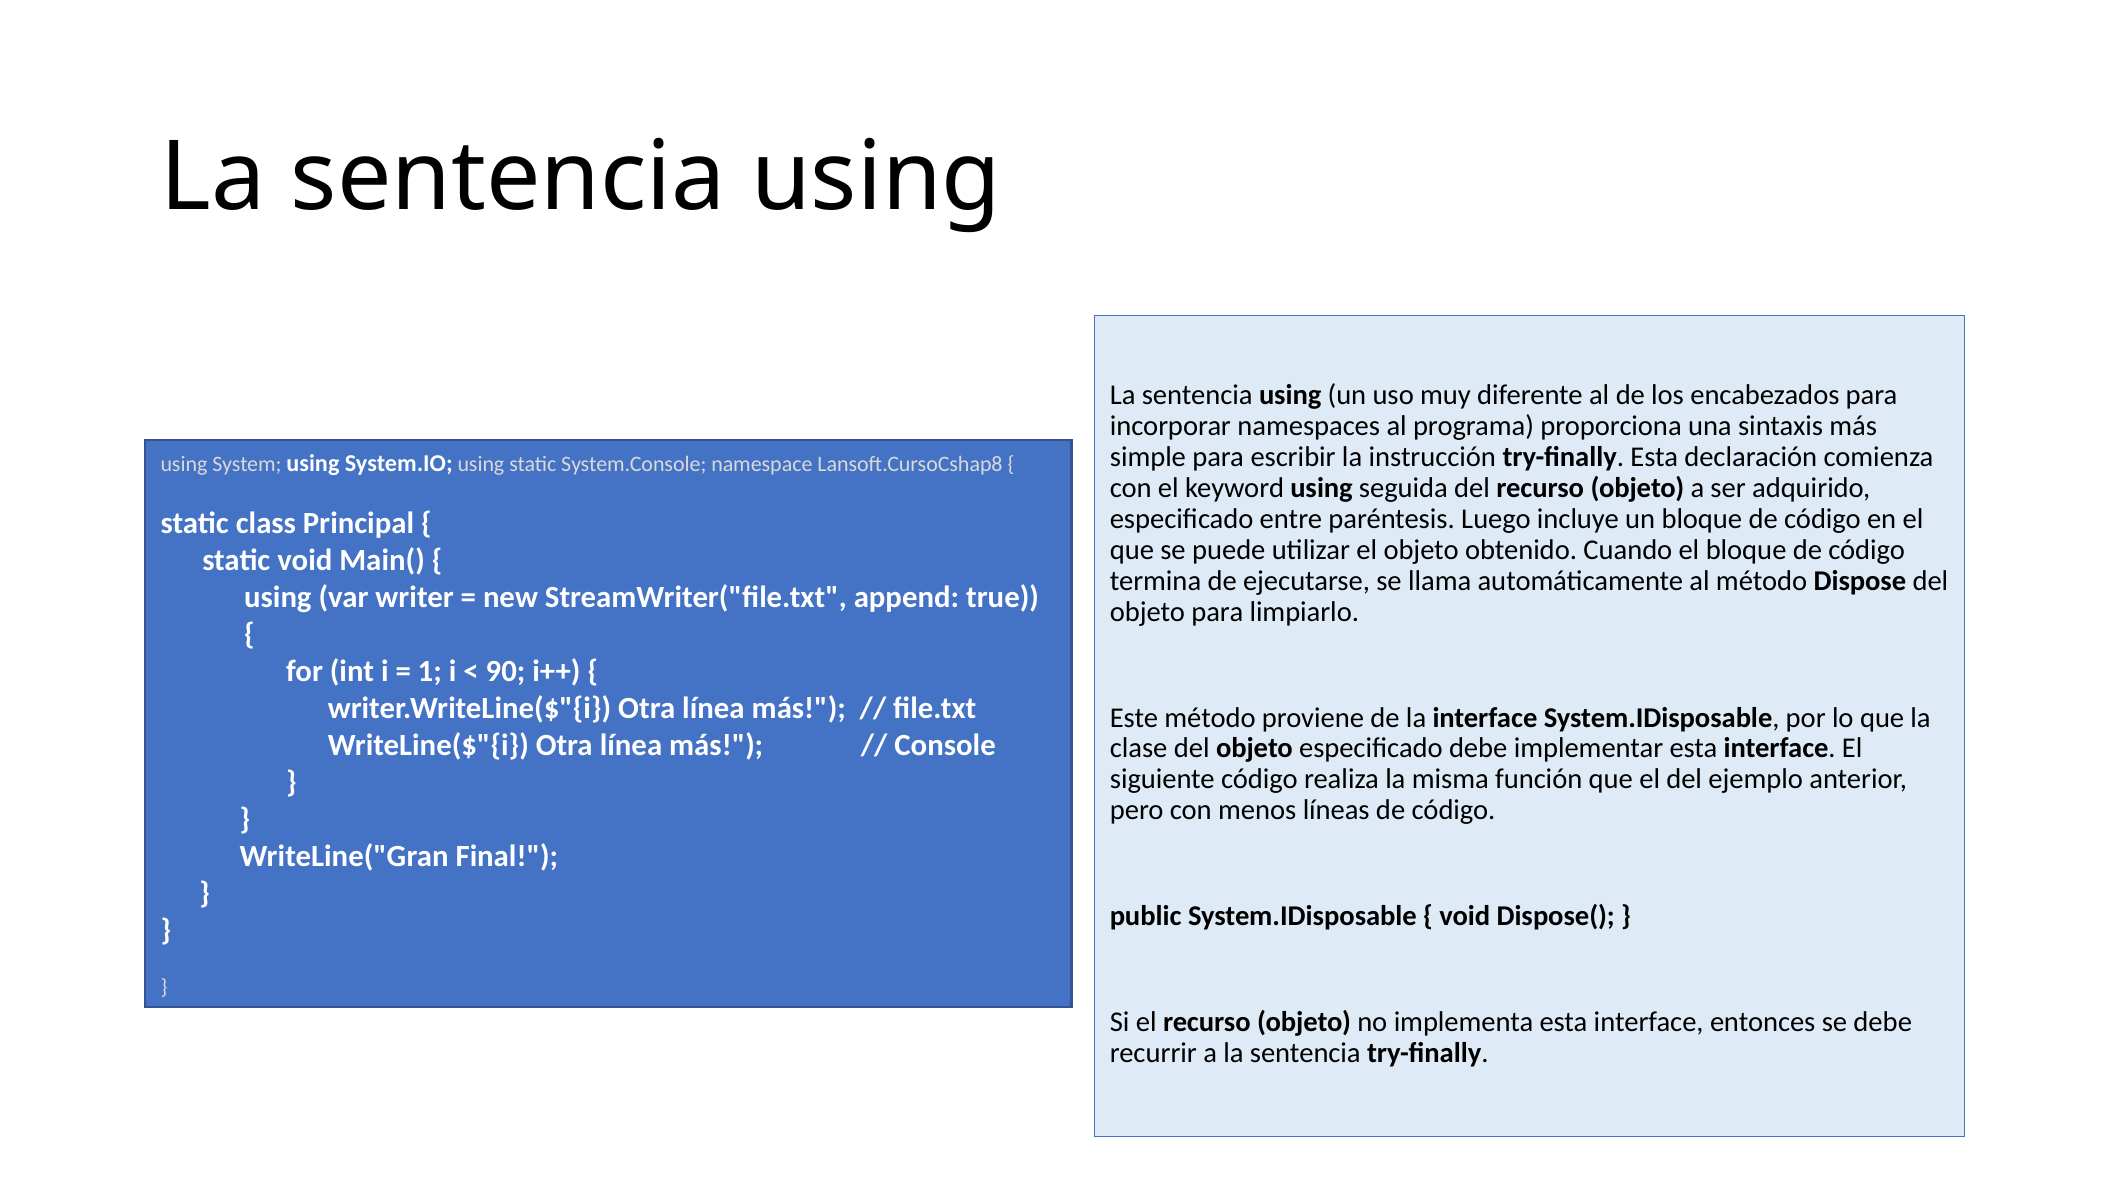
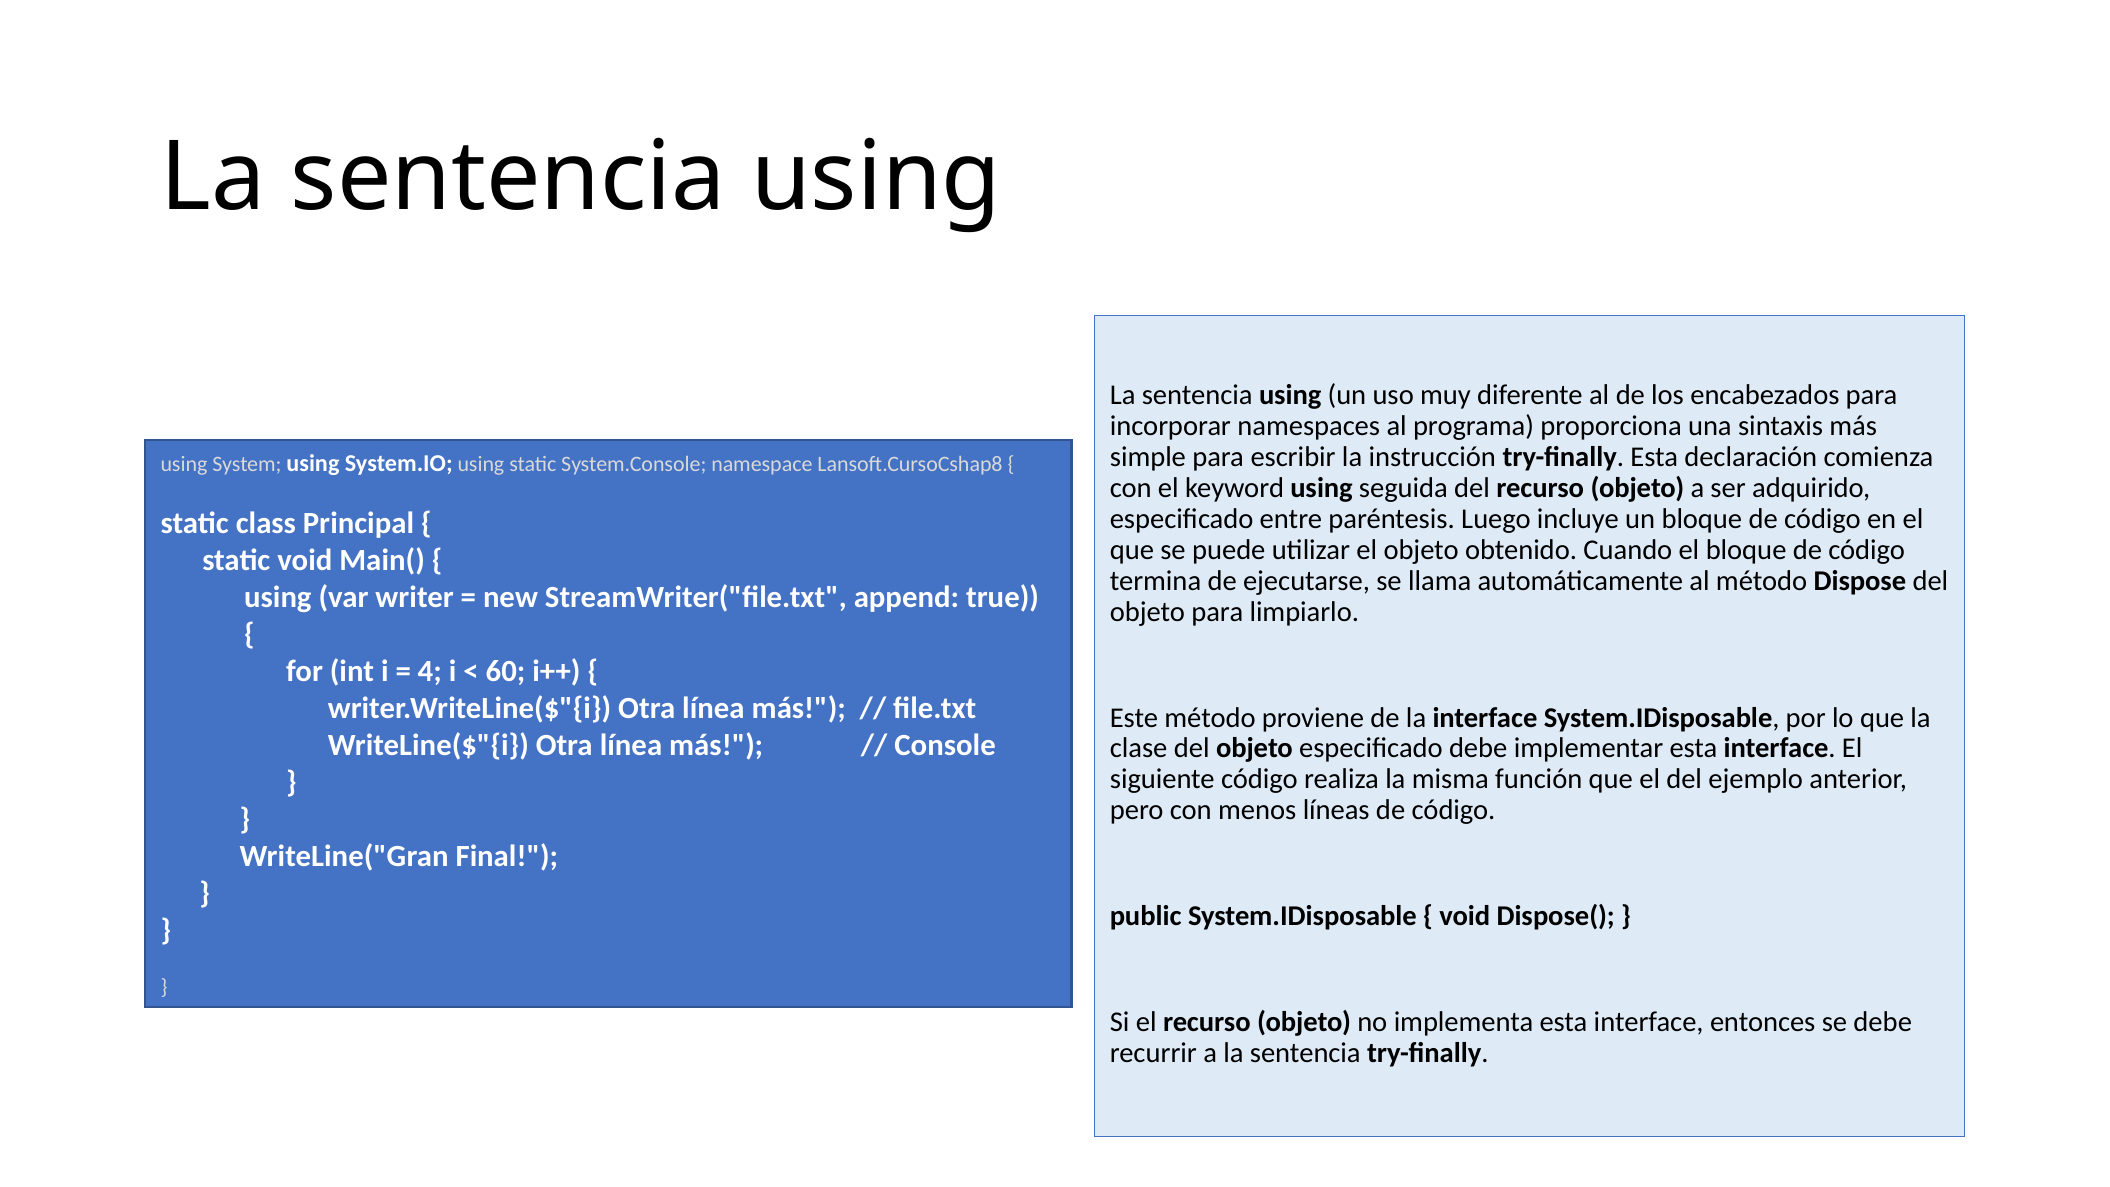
1: 1 -> 4 (430, 671)
90: 90 -> 60 (506, 671)
